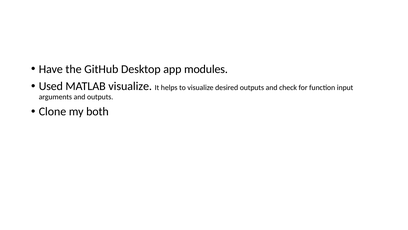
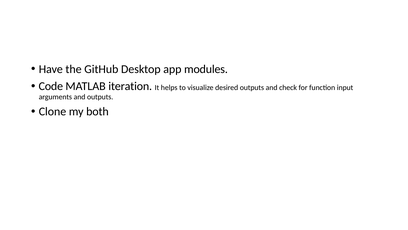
Used: Used -> Code (51, 86)
MATLAB visualize: visualize -> iteration (130, 86)
